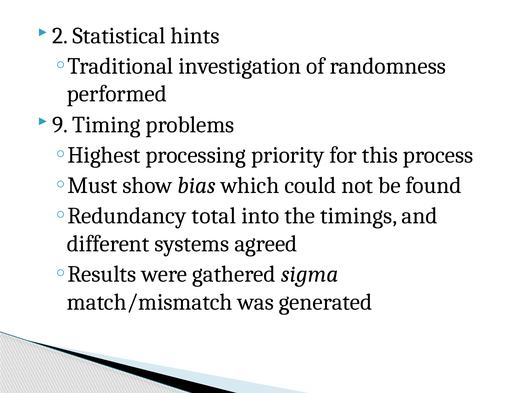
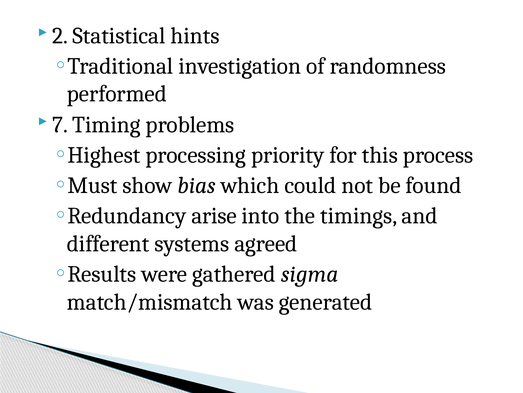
9: 9 -> 7 (60, 125)
total: total -> arise (214, 215)
